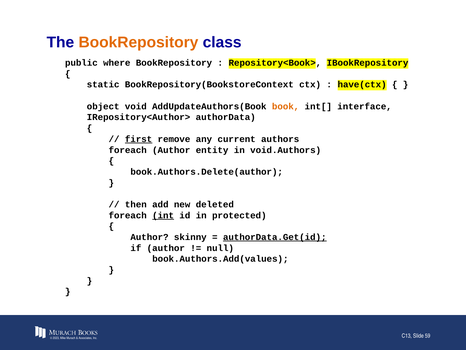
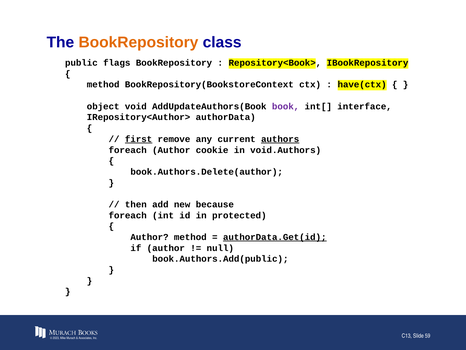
where: where -> flags (117, 63)
static: static -> method (103, 85)
book colour: orange -> purple (286, 106)
authors underline: none -> present (280, 139)
entity: entity -> cookie (212, 150)
deleted: deleted -> because (215, 204)
int underline: present -> none (163, 215)
Author skinny: skinny -> method (190, 237)
book.Authors.Add(values: book.Authors.Add(values -> book.Authors.Add(public (220, 259)
